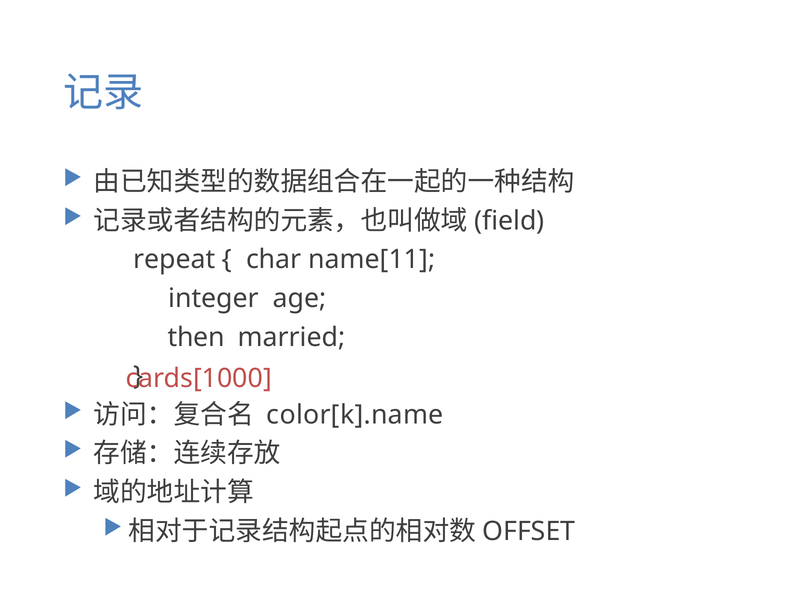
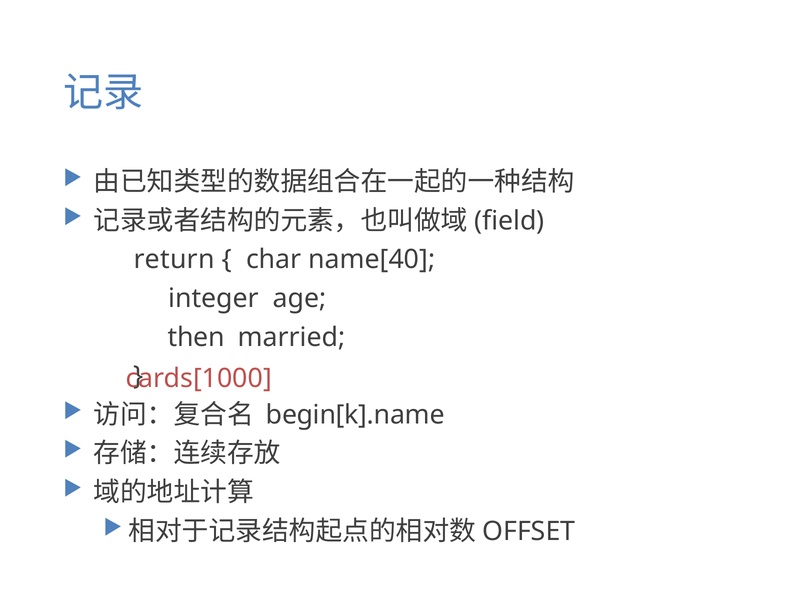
repeat: repeat -> return (174, 259)
name[11: name[11 -> name[40 (372, 259)
color[k].name: color[k].name -> begin[k].name (355, 414)
